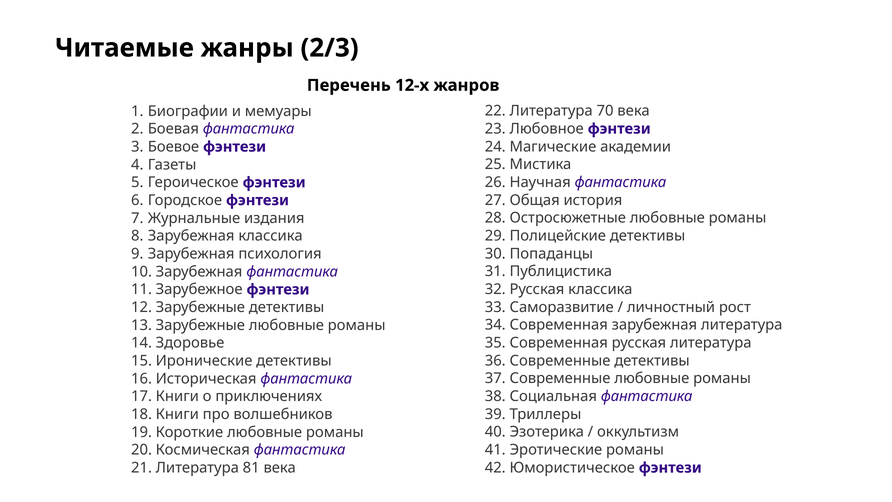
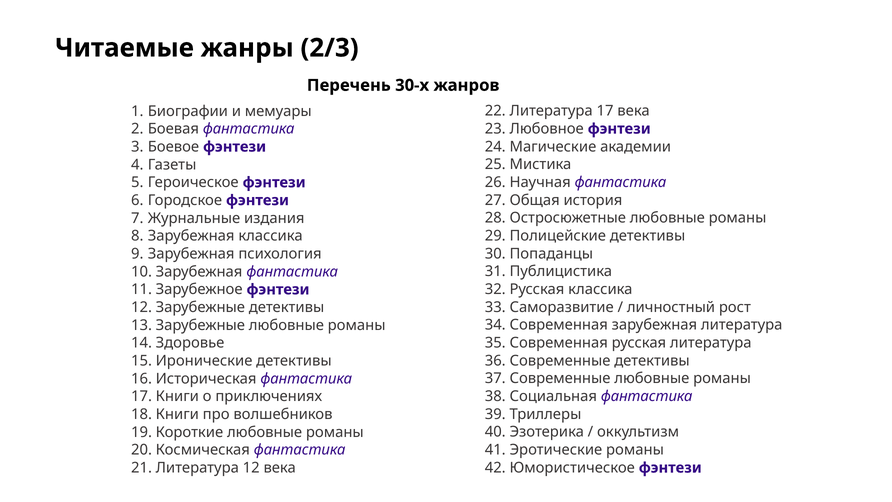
12-х: 12-х -> 30-х (412, 85)
Литература 70: 70 -> 17 (605, 111)
Литература 81: 81 -> 12 (251, 468)
